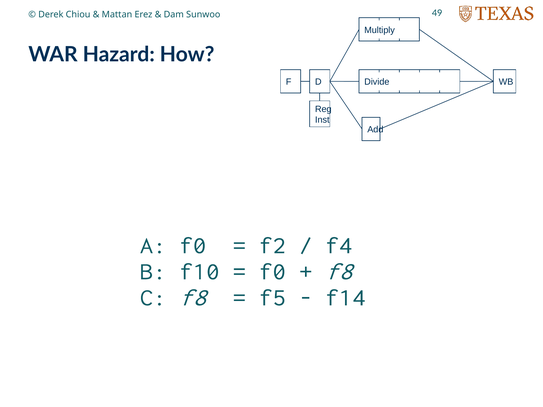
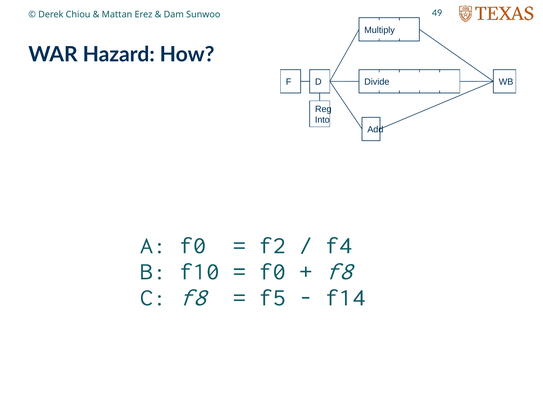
Inst: Inst -> Into (322, 120)
